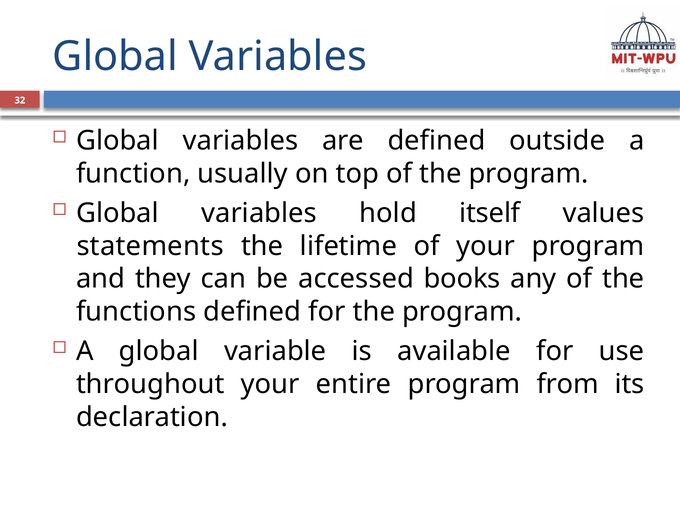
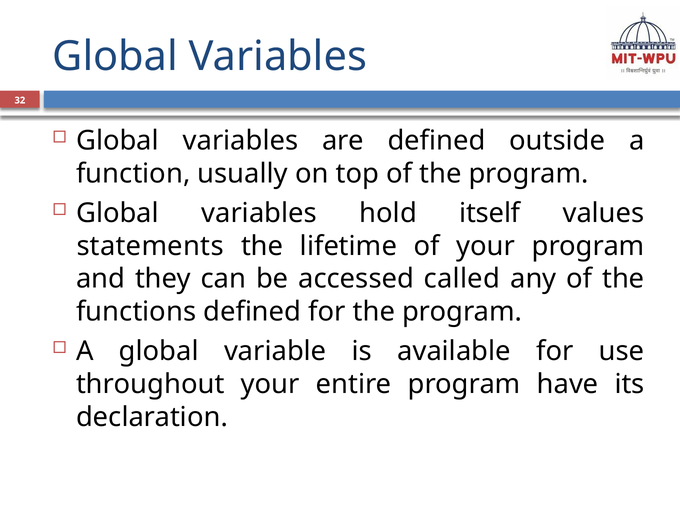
books: books -> called (462, 279)
from: from -> have (568, 384)
